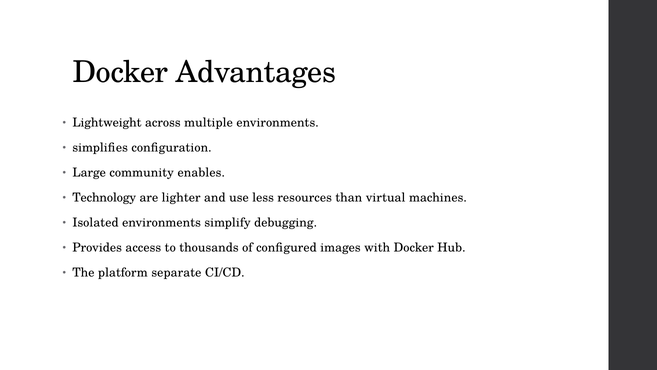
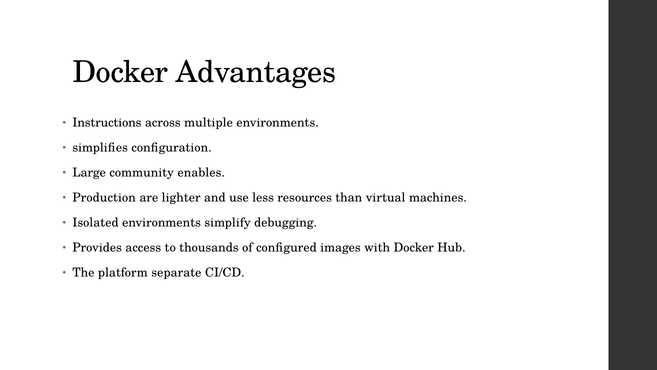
Lightweight: Lightweight -> Instructions (107, 122)
Technology: Technology -> Production (104, 197)
